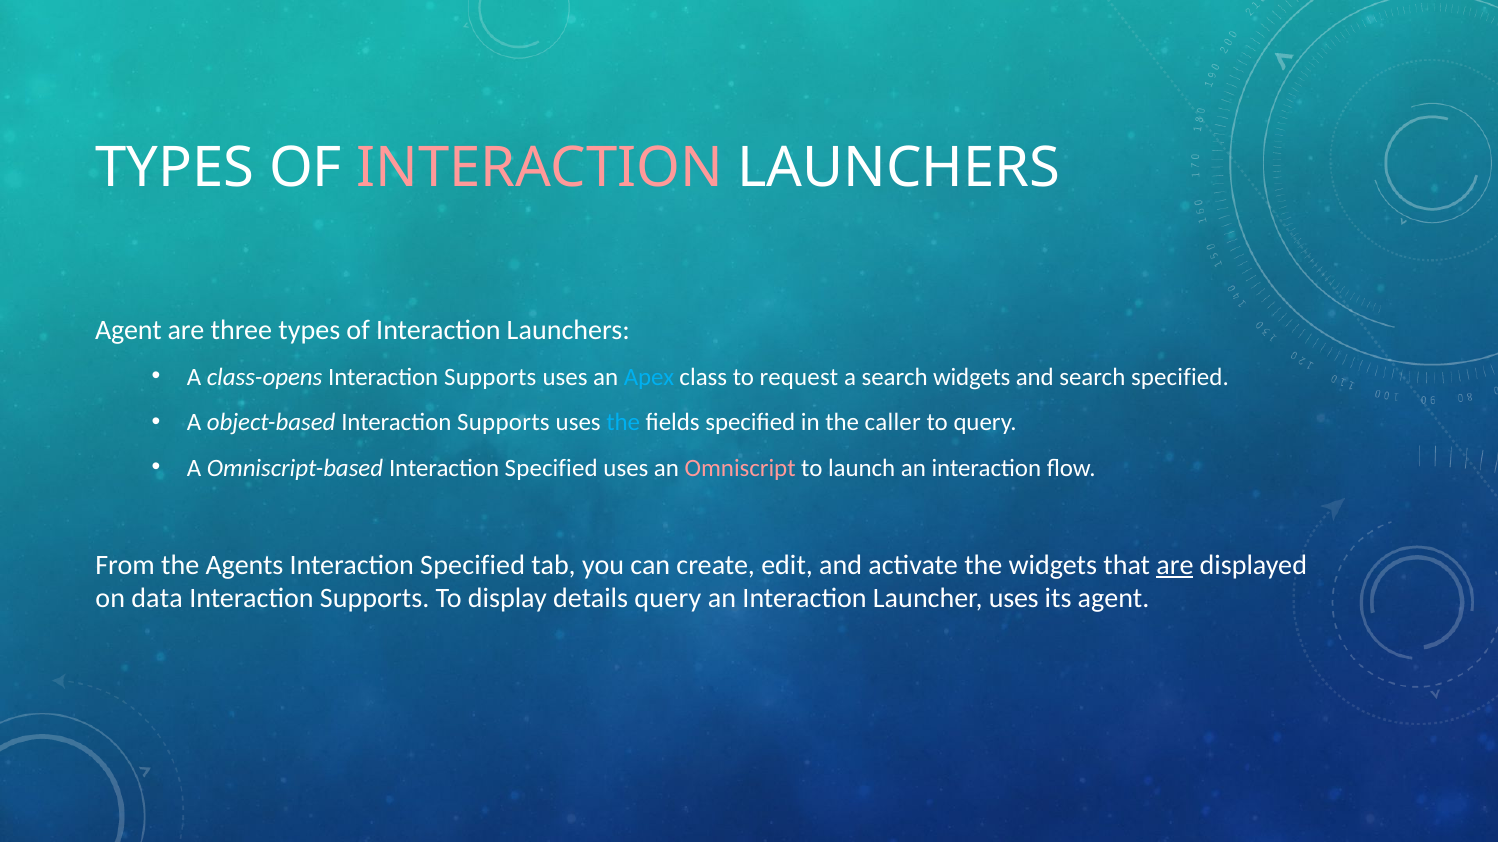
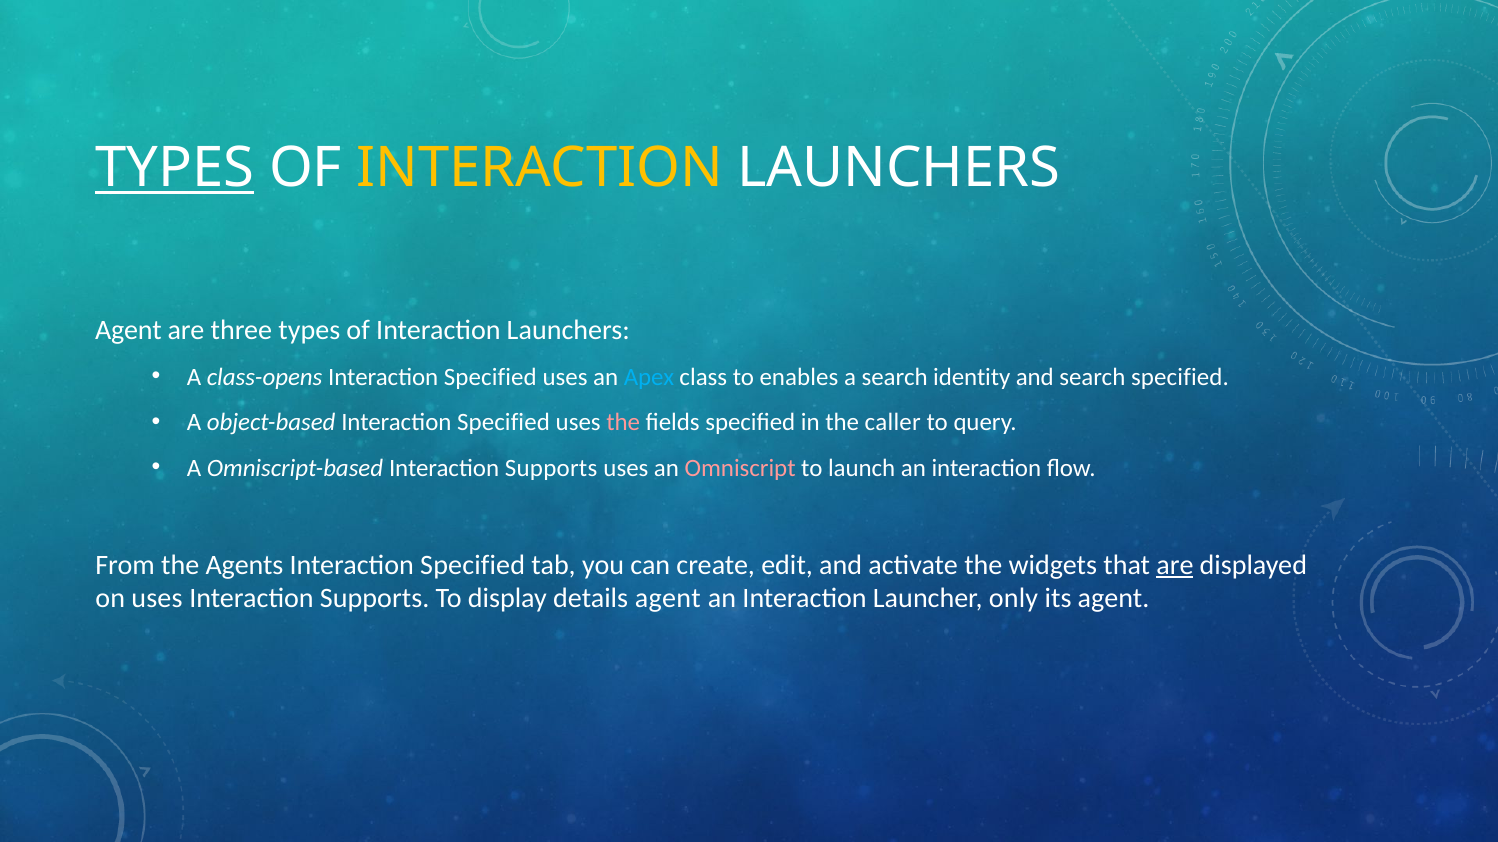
TYPES underline: none -> present (175, 168)
INTERACTION colour: pink -> yellow (540, 168)
Supports: Supports -> Specified (490, 377)
request: request -> enables (799, 377)
search widgets: widgets -> identity (972, 377)
object-based Interaction Supports: Supports -> Specified (503, 423)
the colour: light blue -> pink (623, 423)
Omniscript-based Interaction Specified: Specified -> Supports (551, 468)
on data: data -> uses (157, 599)
details query: query -> agent (668, 599)
Launcher uses: uses -> only (1014, 599)
